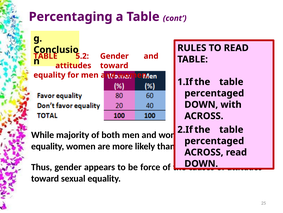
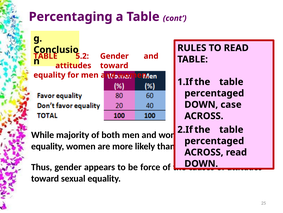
with: with -> case (231, 104)
